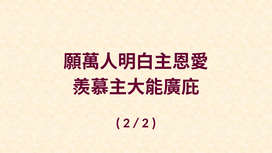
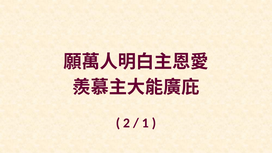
2: 2 -> 1 (145, 123)
